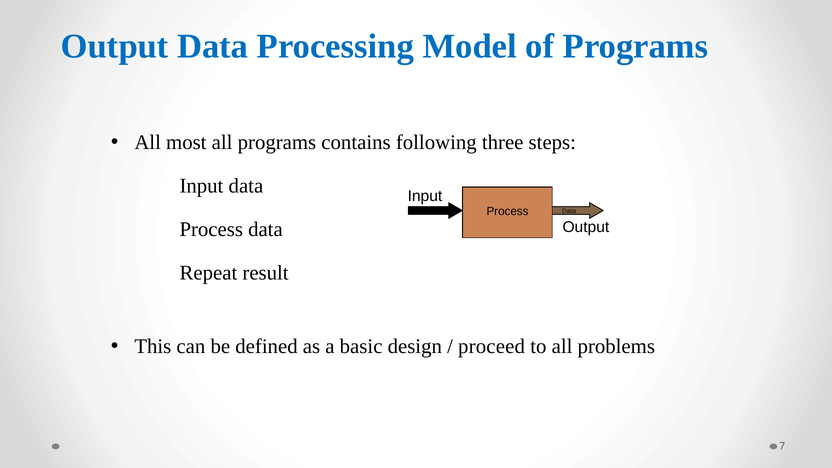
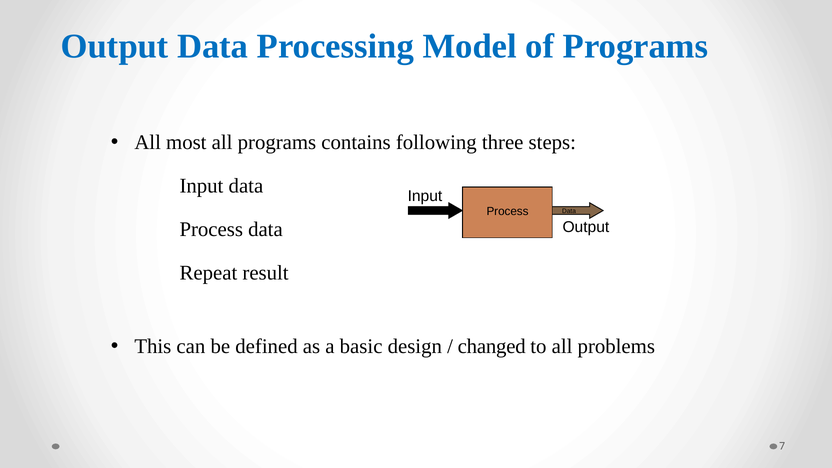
proceed: proceed -> changed (492, 346)
